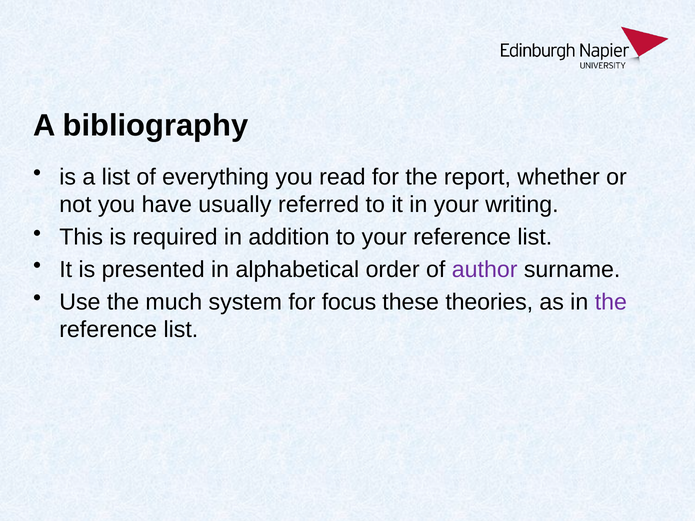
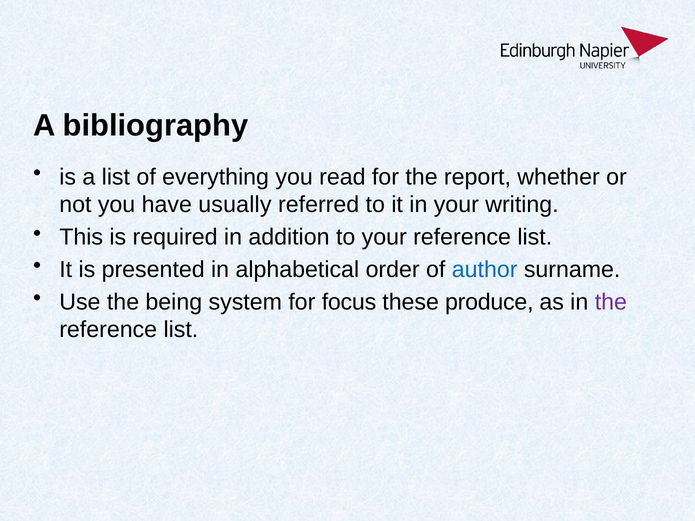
author colour: purple -> blue (485, 270)
much: much -> being (174, 302)
theories: theories -> produce (489, 302)
